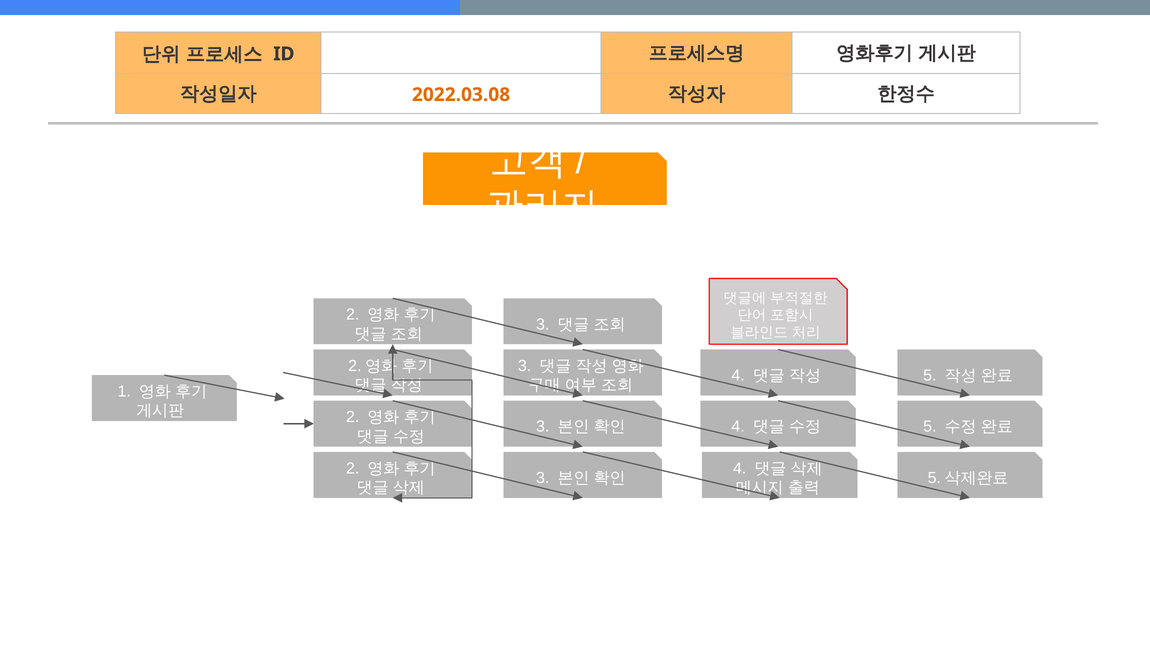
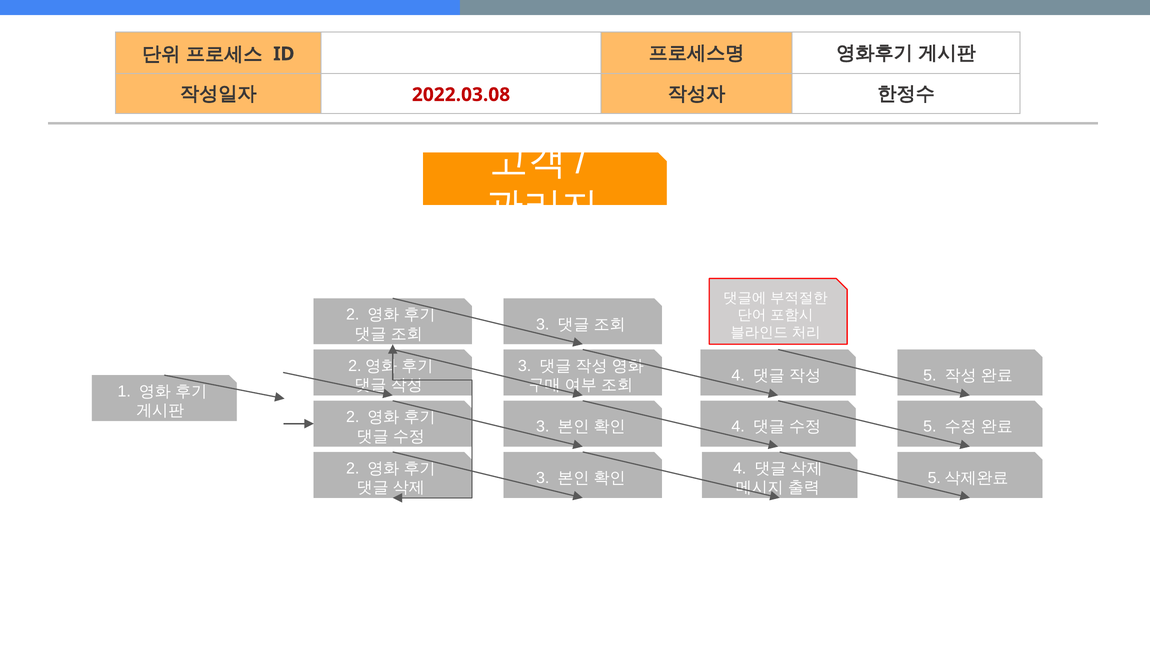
2022.03.08 colour: orange -> red (461, 95)
